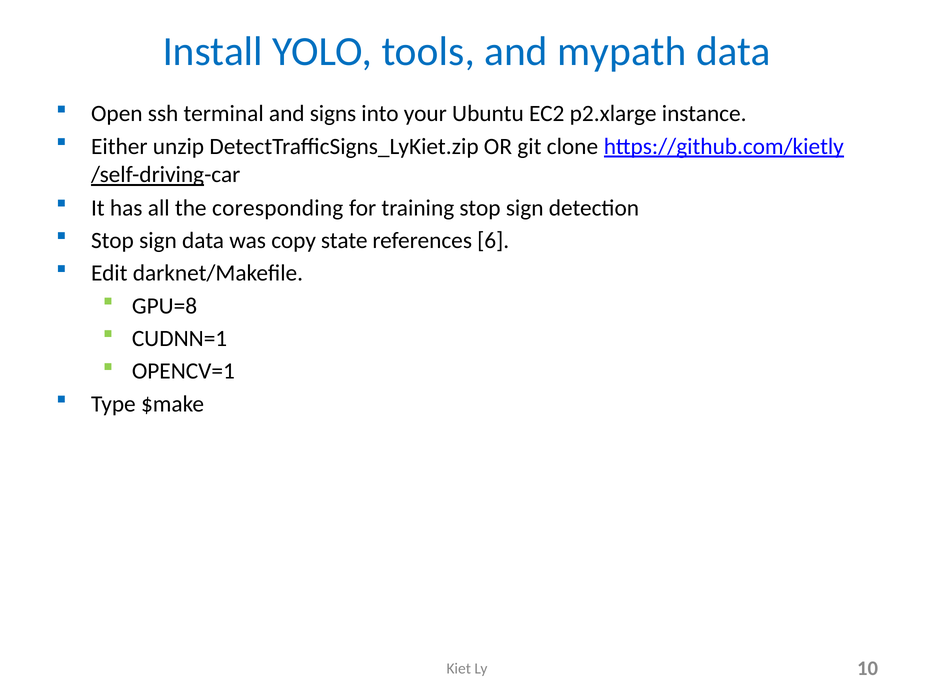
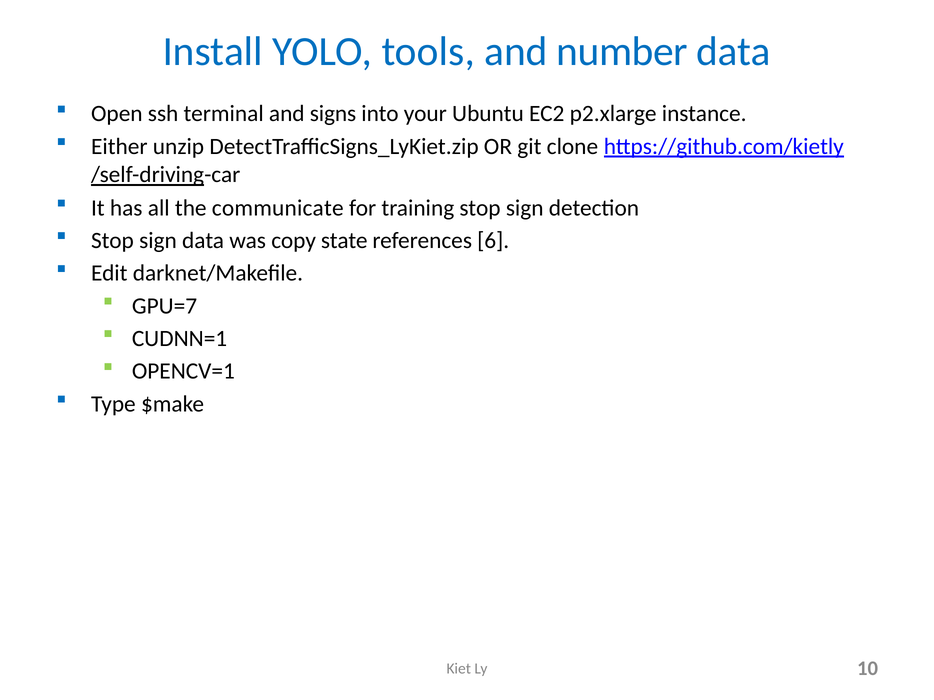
mypath: mypath -> number (622, 52)
coresponding: coresponding -> communicate (278, 208)
GPU=8: GPU=8 -> GPU=7 (165, 306)
